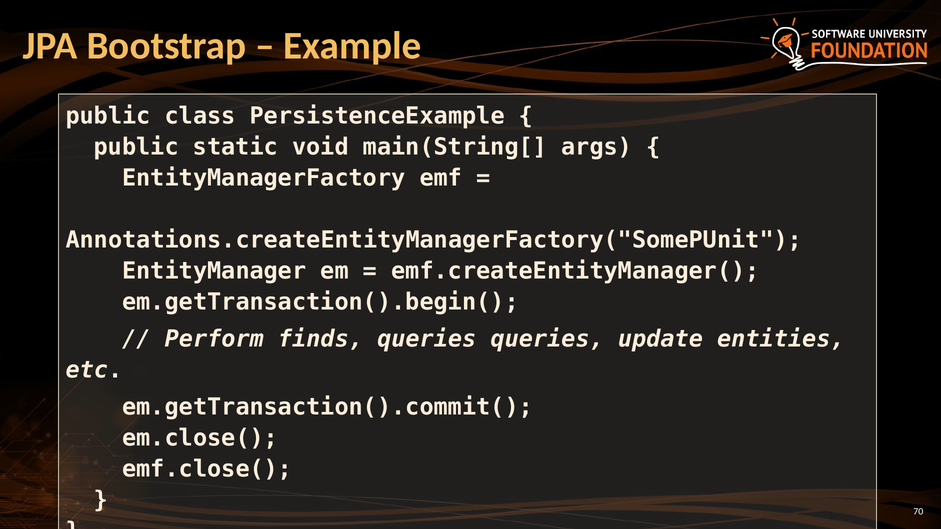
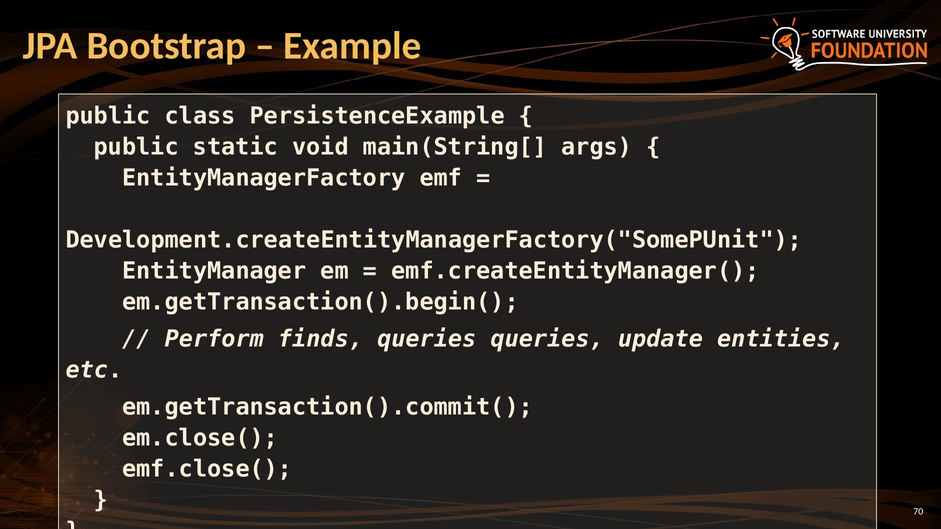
Annotations.createEntityManagerFactory("SomePUnit: Annotations.createEntityManagerFactory("SomePUnit -> Development.createEntityManagerFactory("SomePUnit (434, 240)
